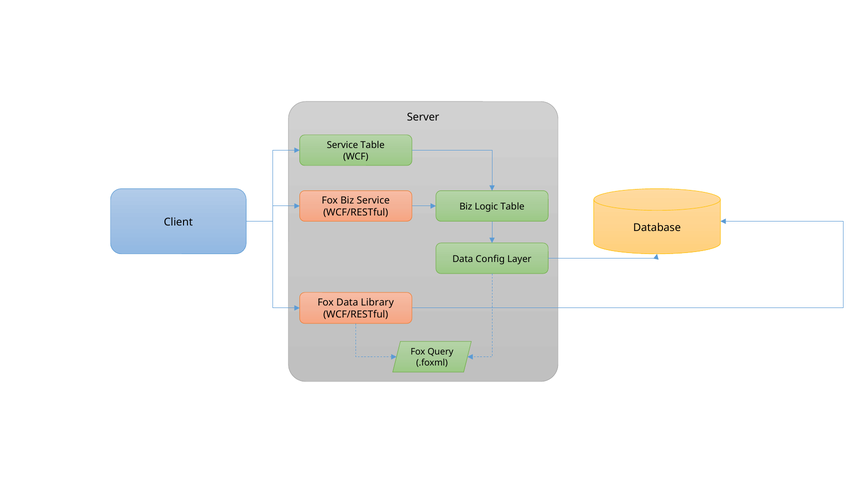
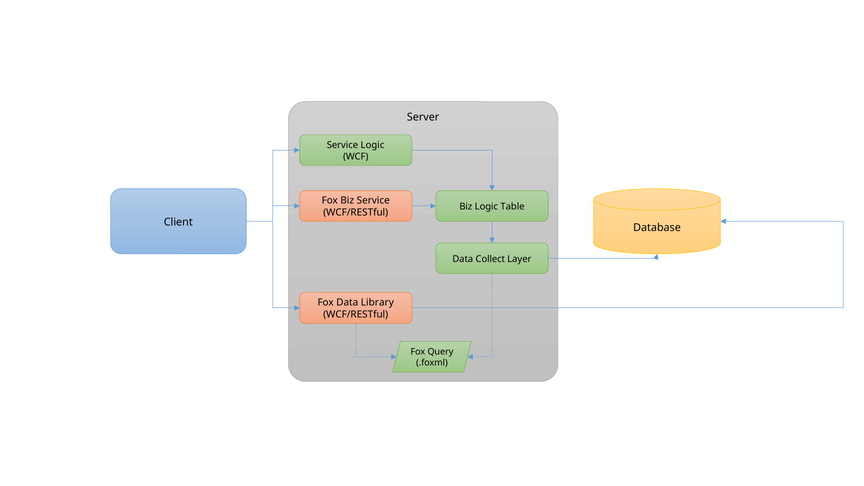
Service Table: Table -> Logic (373, 145)
Config: Config -> Collect (490, 259)
